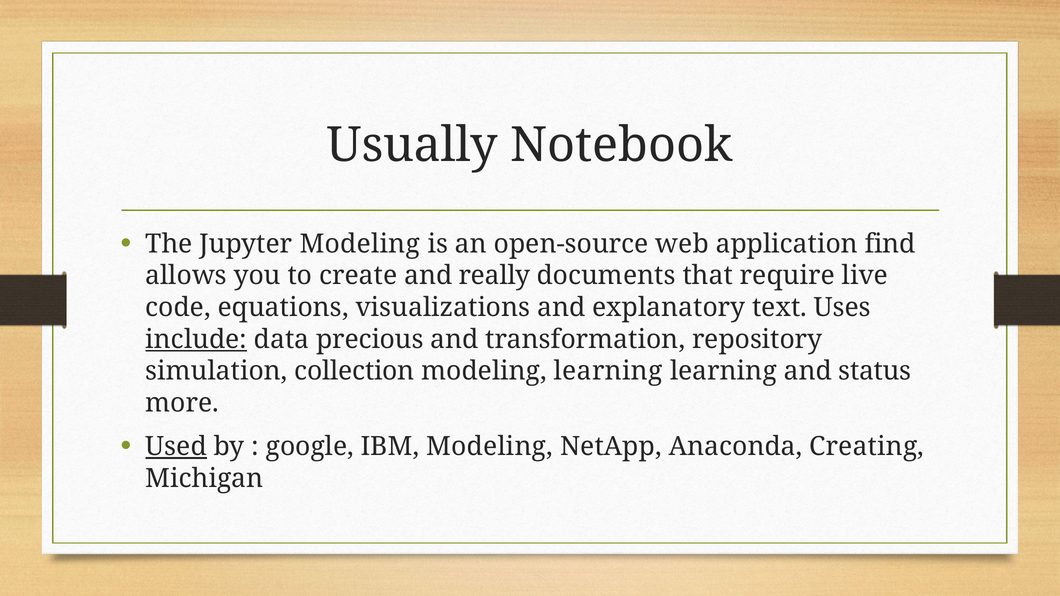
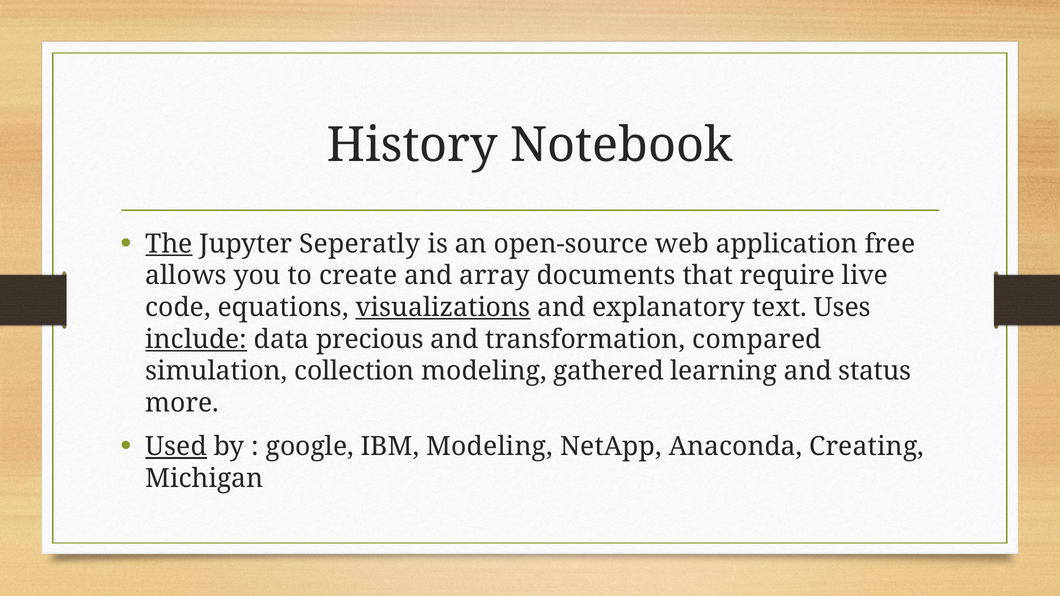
Usually: Usually -> History (412, 145)
The underline: none -> present (169, 244)
Jupyter Modeling: Modeling -> Seperatly (360, 244)
find: find -> free (890, 244)
really: really -> array (494, 276)
visualizations underline: none -> present (443, 308)
repository: repository -> compared (757, 339)
modeling learning: learning -> gathered (609, 371)
